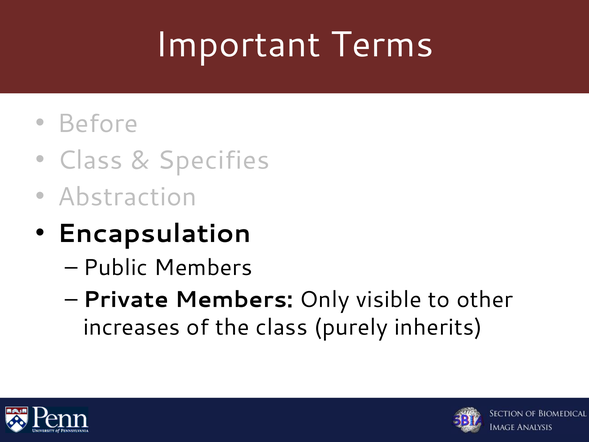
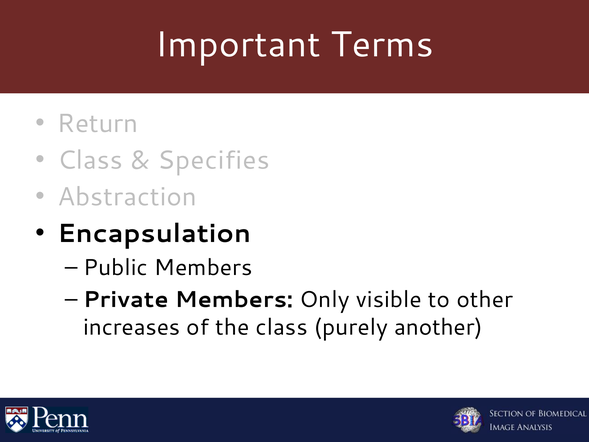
Before: Before -> Return (98, 124)
inherits: inherits -> another (438, 327)
